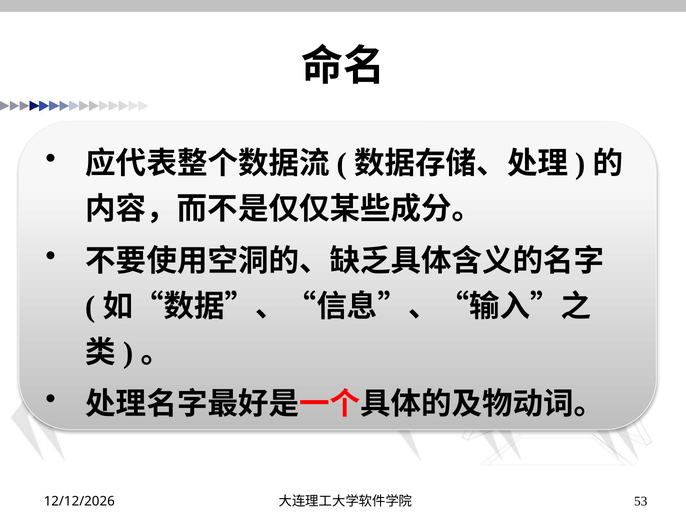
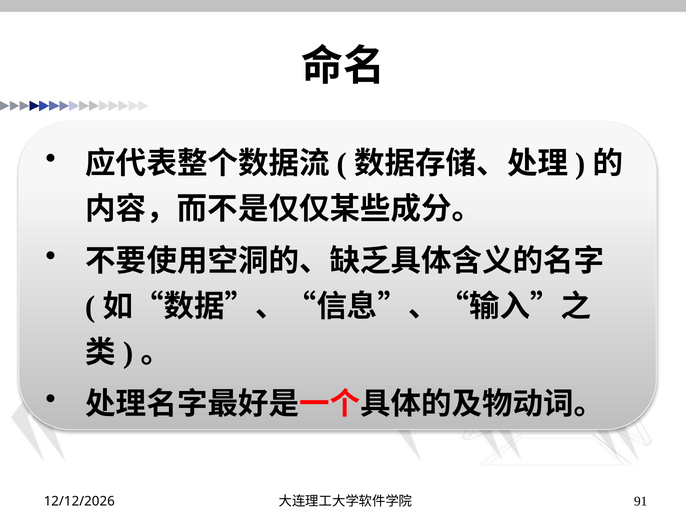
53: 53 -> 91 (641, 502)
